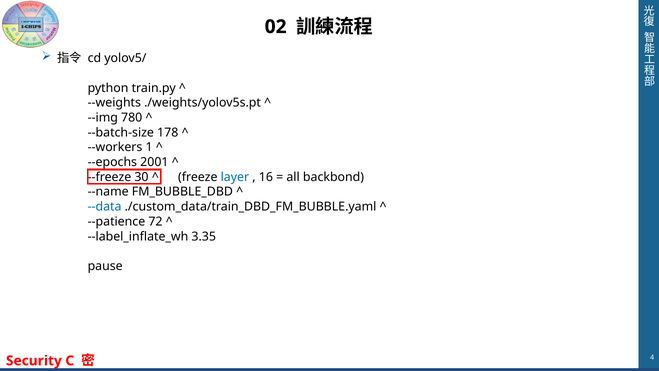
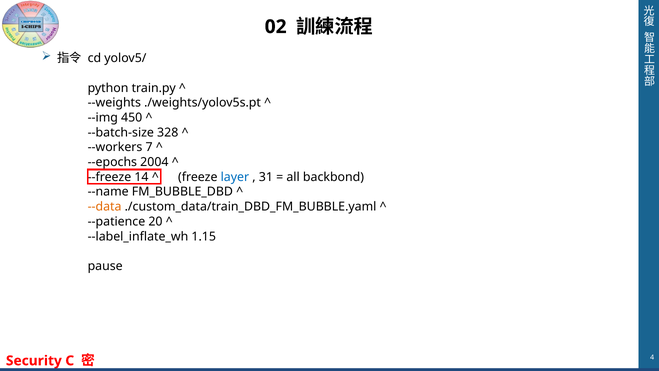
780: 780 -> 450 (132, 118)
178: 178 -> 328 (168, 132)
1: 1 -> 7 (149, 147)
2001: 2001 -> 2004 (154, 162)
30: 30 -> 14 (141, 177)
16: 16 -> 31 (266, 177)
--data colour: blue -> orange (105, 207)
72: 72 -> 20 (155, 221)
3.35: 3.35 -> 1.15 (204, 236)
